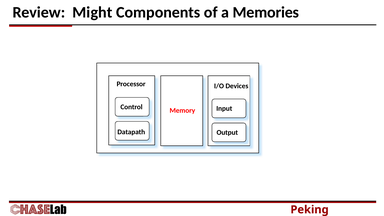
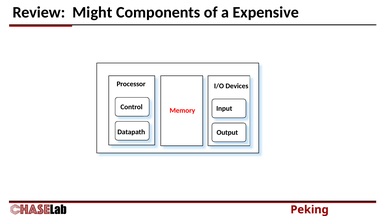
Memories: Memories -> Expensive (266, 12)
